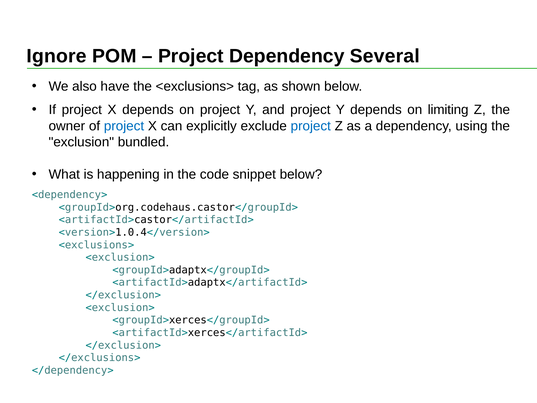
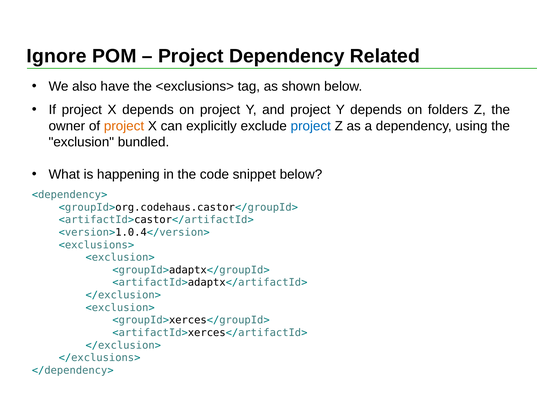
Several: Several -> Related (385, 56)
limiting: limiting -> folders (448, 110)
project colour: blue -> orange (124, 126)
